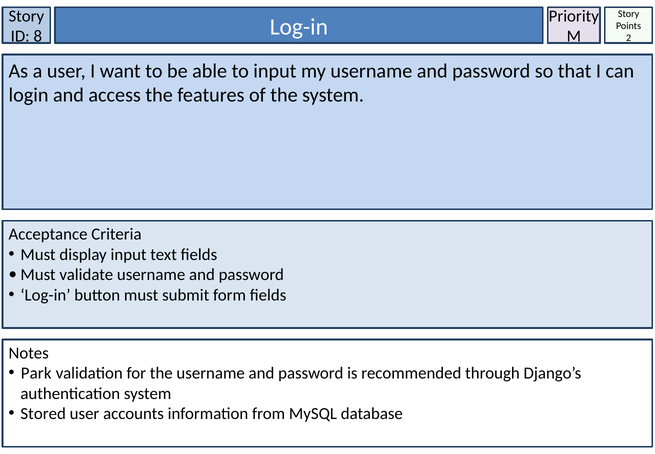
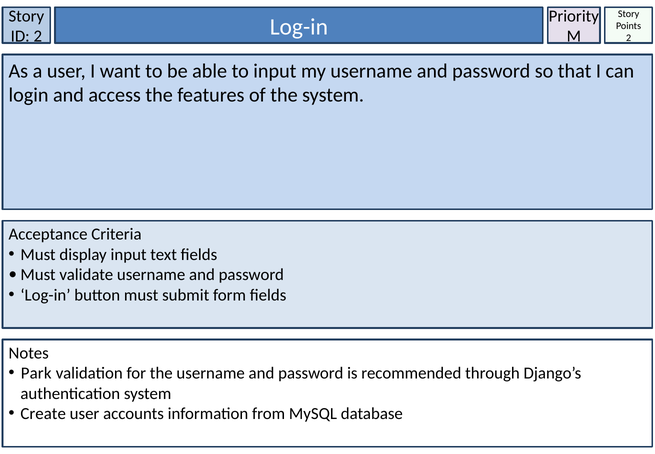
ID 8: 8 -> 2 (38, 36)
Stored: Stored -> Create (43, 413)
